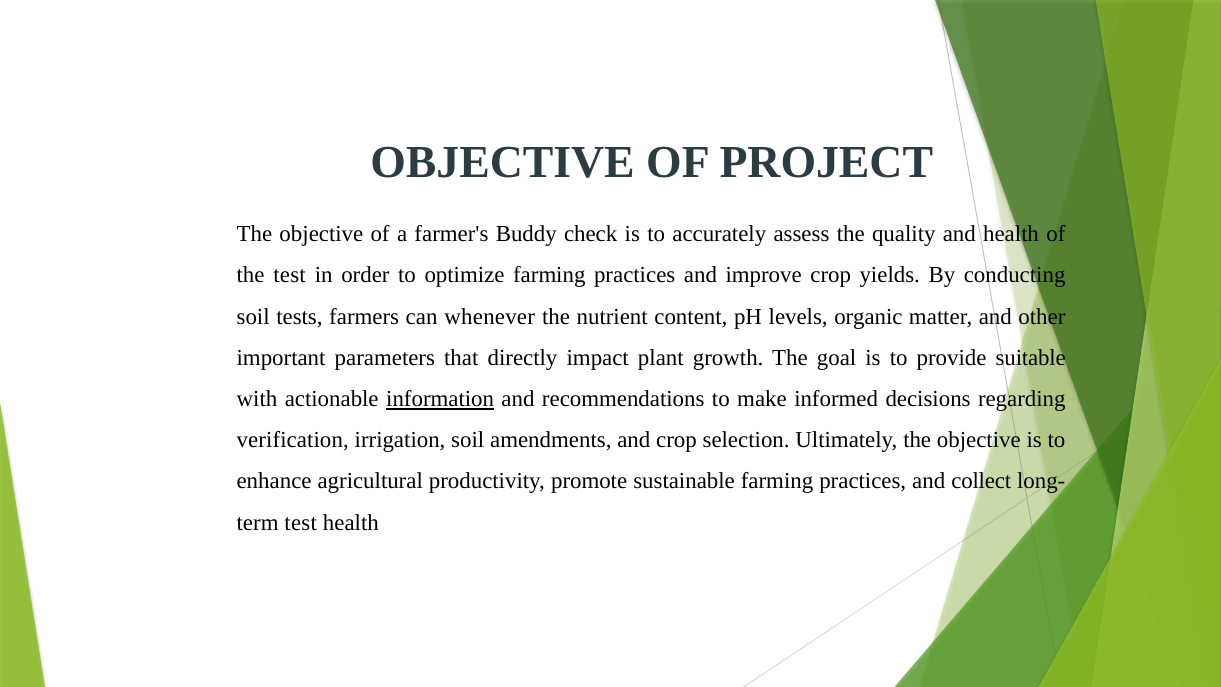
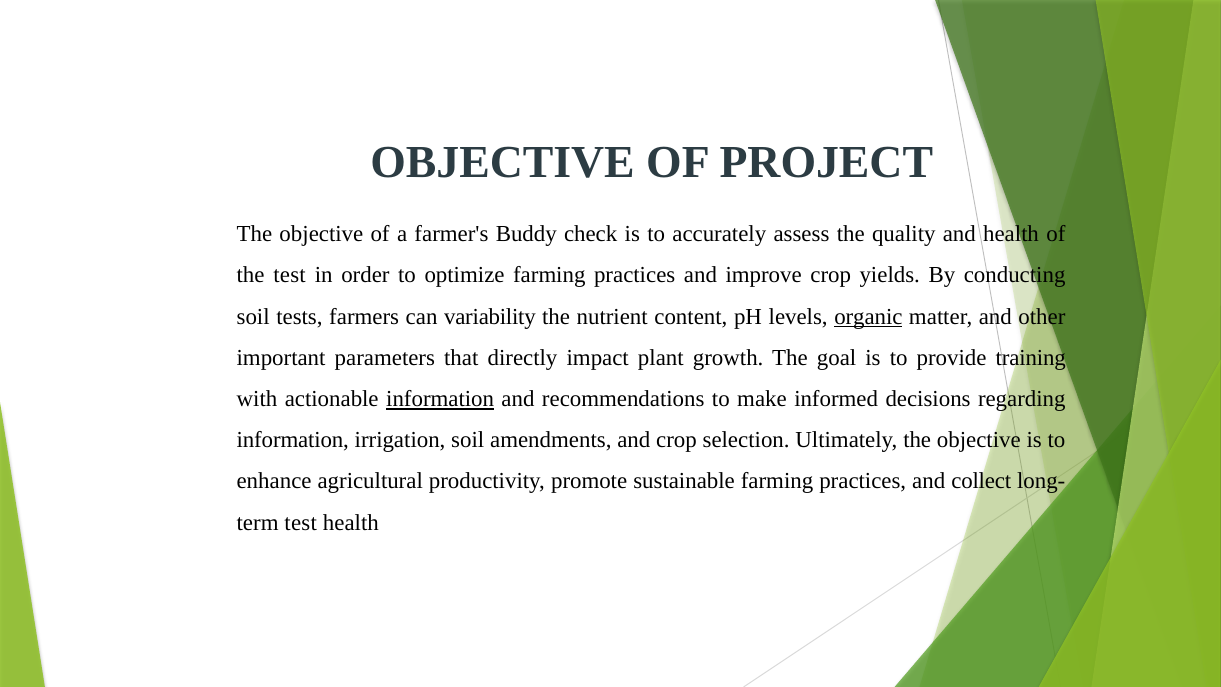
whenever: whenever -> variability (490, 316)
organic underline: none -> present (868, 316)
suitable: suitable -> training (1031, 358)
verification: verification -> information (293, 440)
